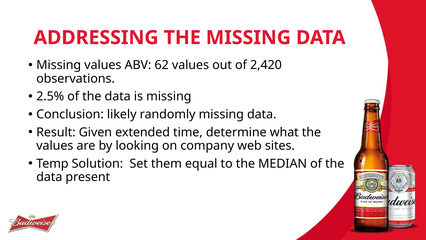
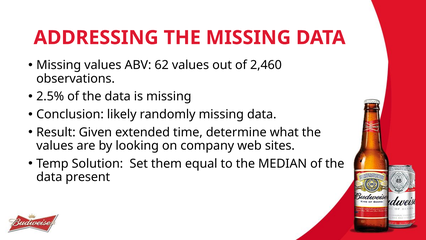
2,420: 2,420 -> 2,460 (266, 65)
